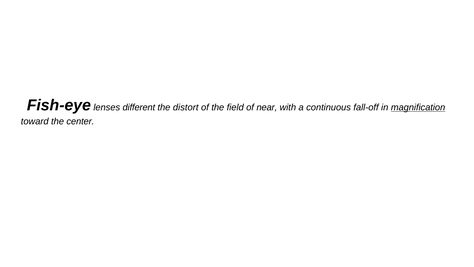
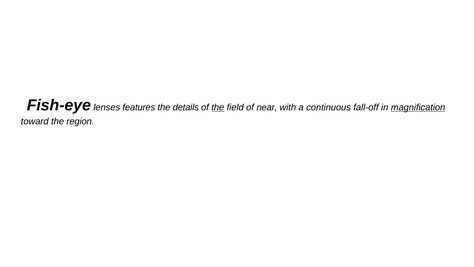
different: different -> features (139, 107)
distort: distort -> details (186, 107)
the underline: none -> present (218, 107)
center: center -> region (80, 121)
